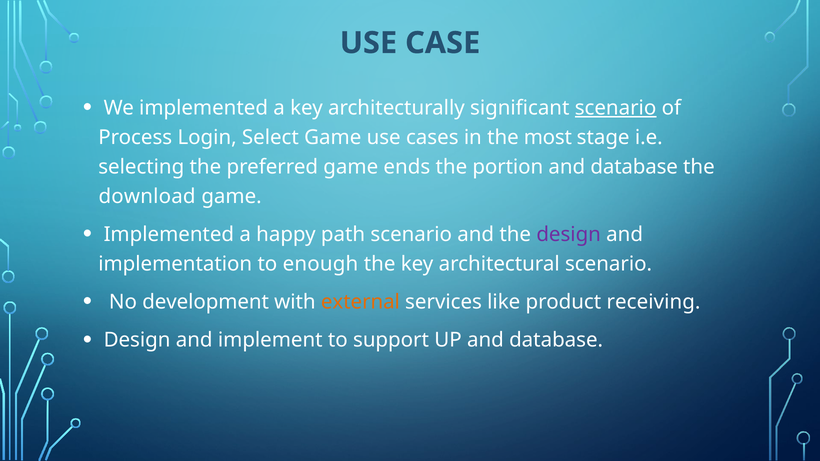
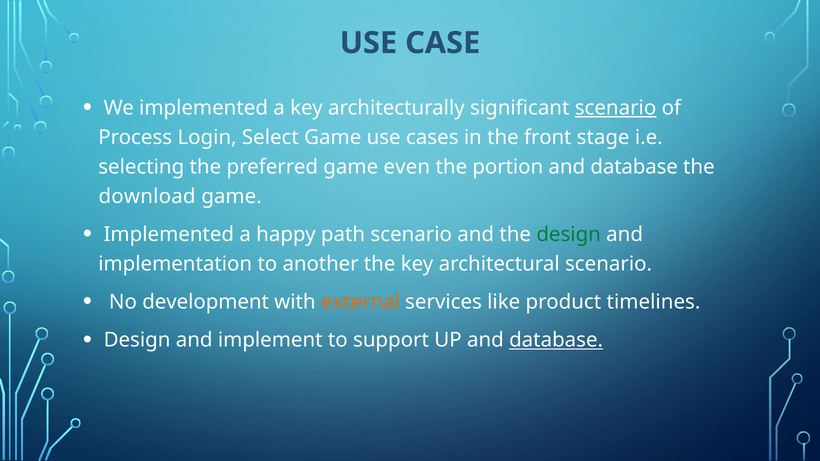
most: most -> front (548, 138)
ends: ends -> even (407, 167)
design colour: purple -> green (569, 235)
enough: enough -> another (321, 264)
receiving: receiving -> timelines (654, 302)
database underline: none -> present (556, 340)
